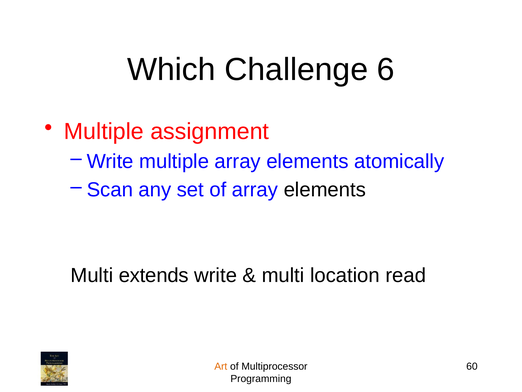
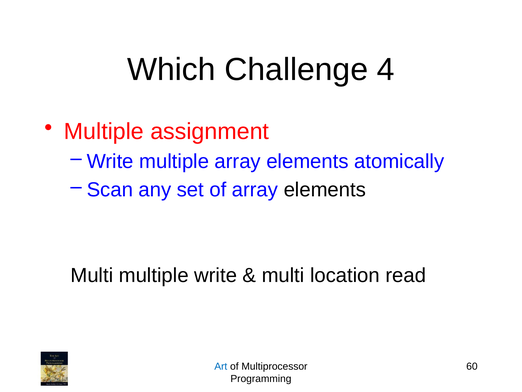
6: 6 -> 4 (386, 70)
Multi extends: extends -> multiple (154, 275)
Art colour: orange -> blue (221, 366)
